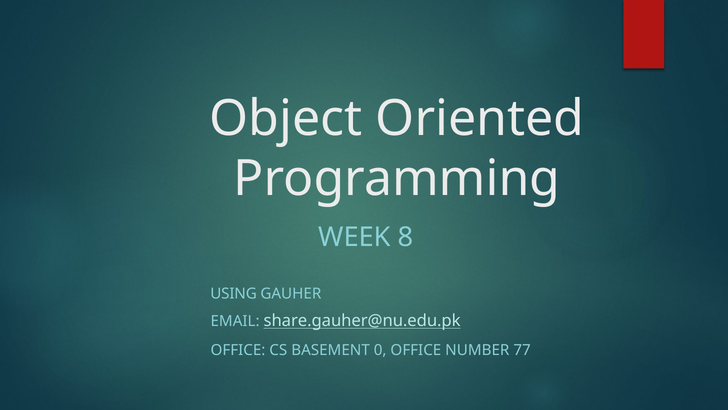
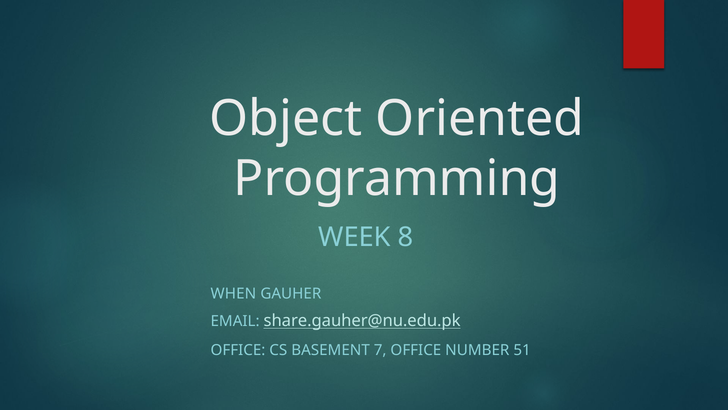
USING: USING -> WHEN (233, 294)
0: 0 -> 7 (380, 350)
77: 77 -> 51 (522, 350)
